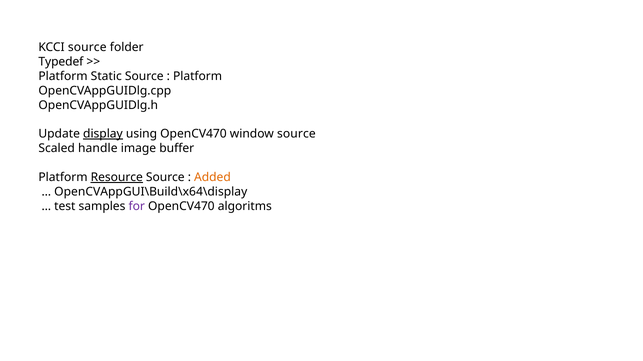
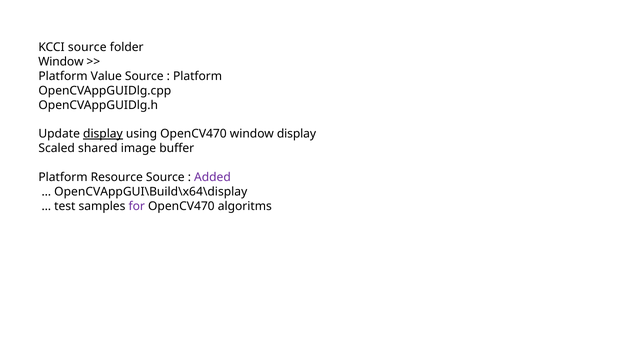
Typedef: Typedef -> Window (61, 62)
Static: Static -> Value (106, 76)
window source: source -> display (296, 134)
handle: handle -> shared (98, 149)
Resource underline: present -> none (117, 178)
Added colour: orange -> purple (212, 178)
